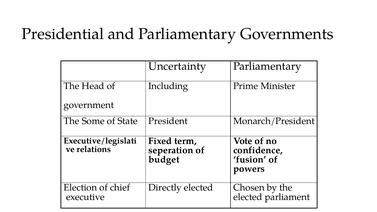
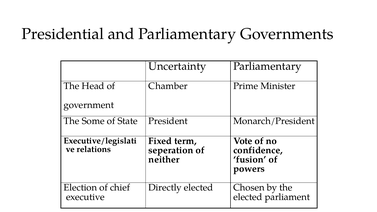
Including: Including -> Chamber (168, 86)
budget: budget -> neither (164, 160)
